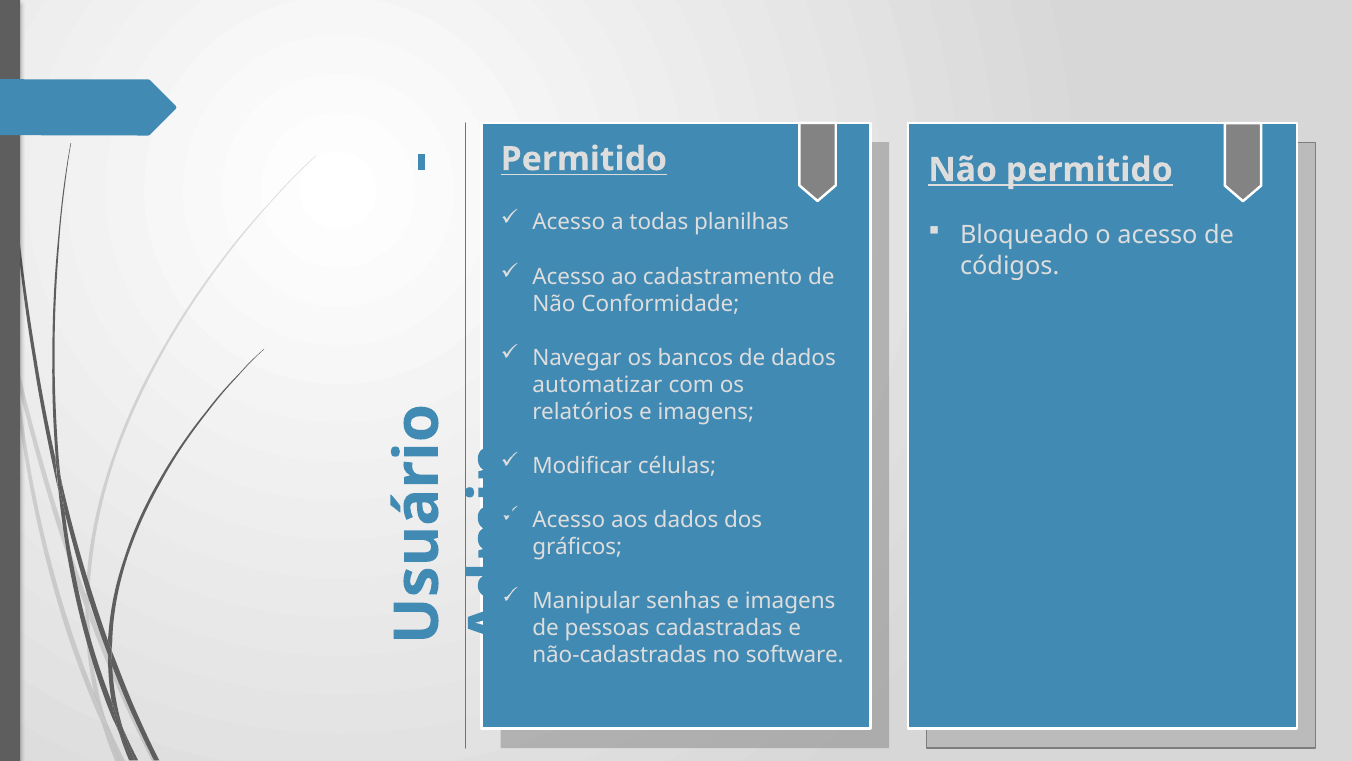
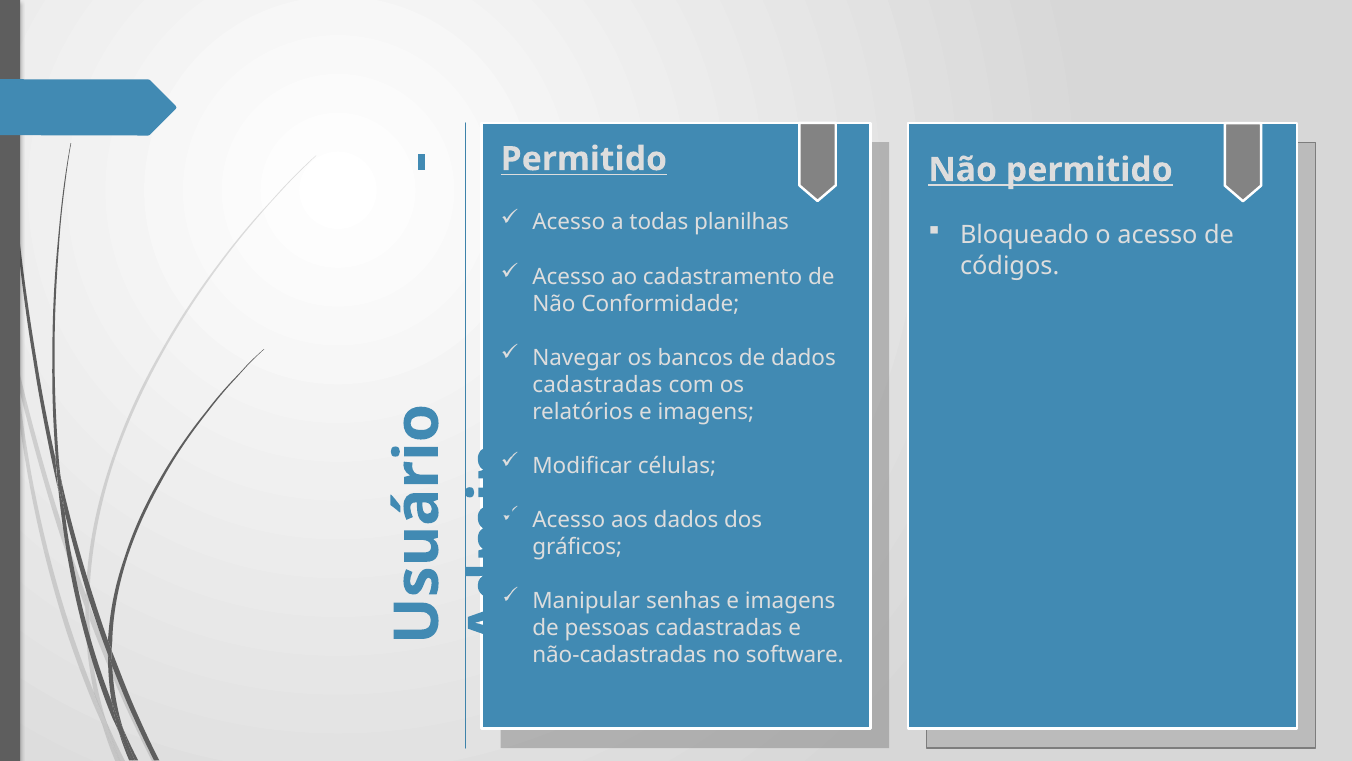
automatizar: automatizar -> cadastradas (597, 385)
